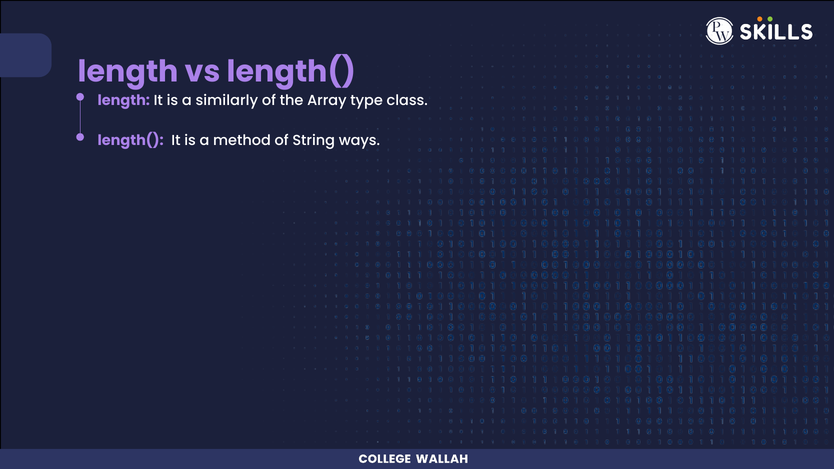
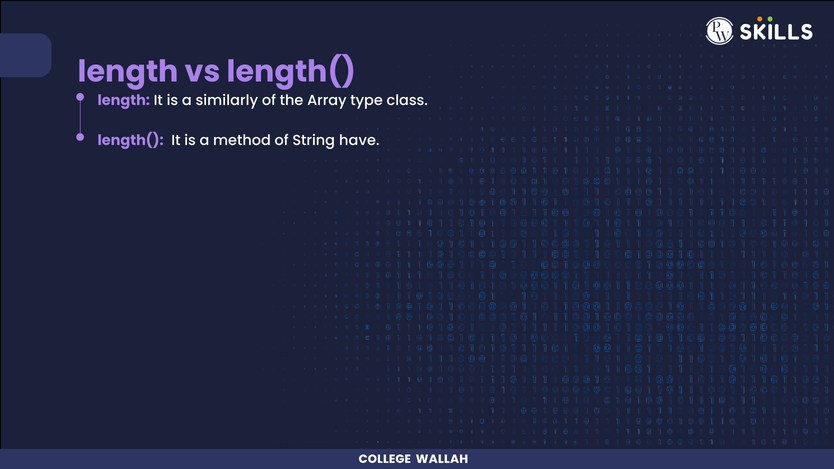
ways: ways -> have (359, 140)
